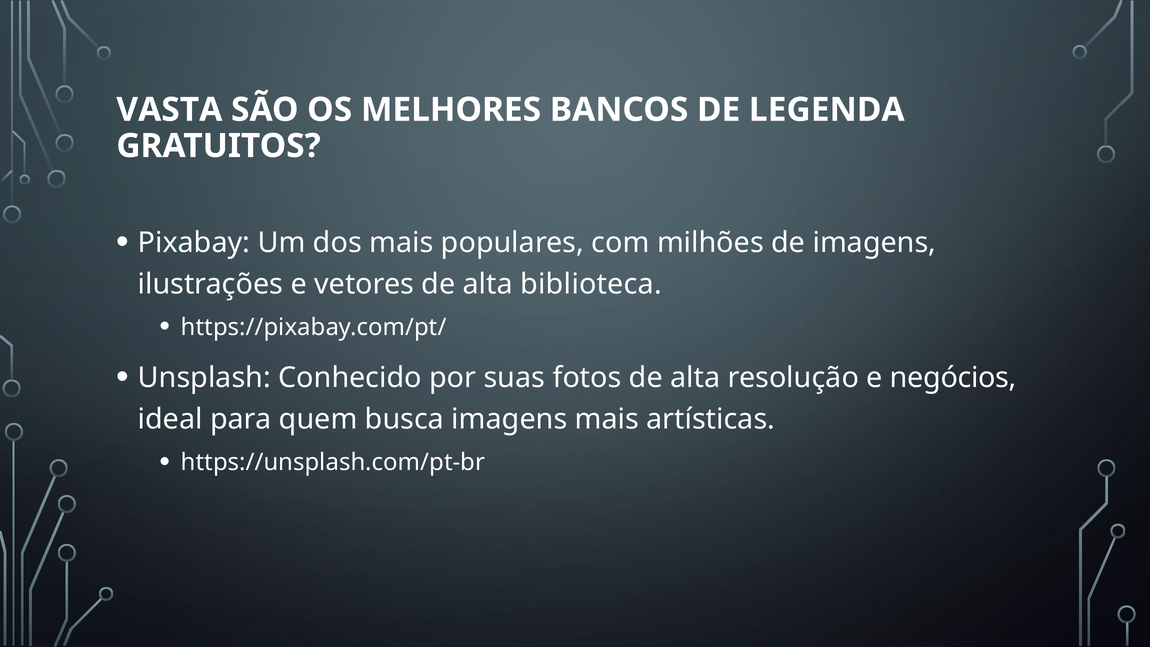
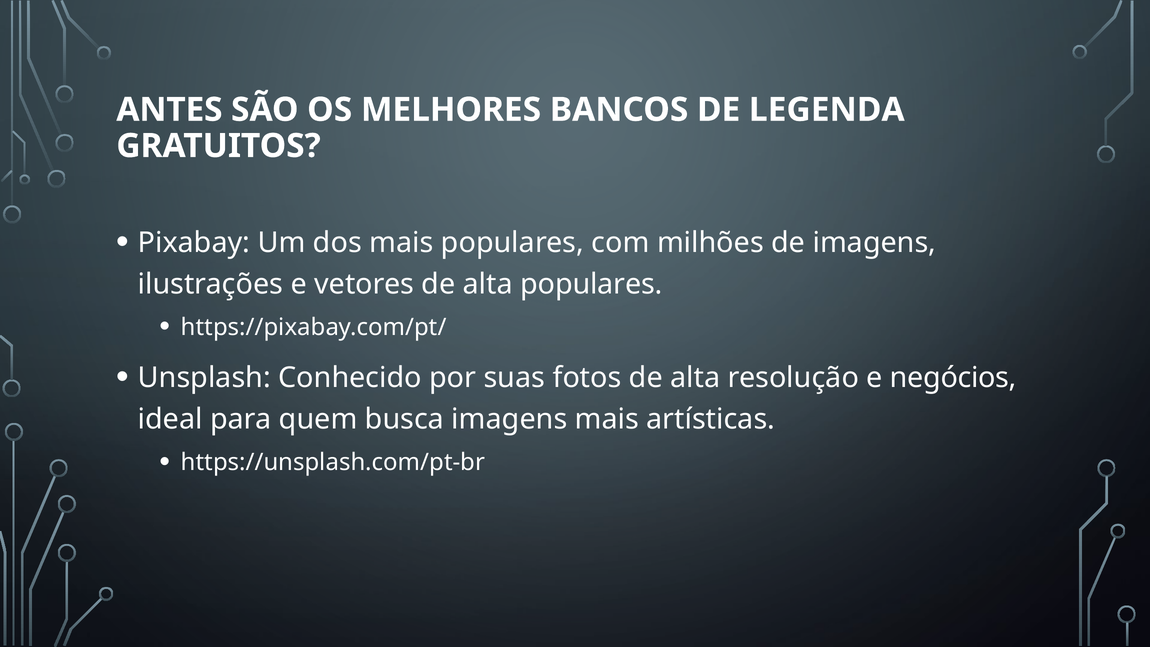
VASTA: VASTA -> ANTES (169, 110)
alta biblioteca: biblioteca -> populares (591, 284)
